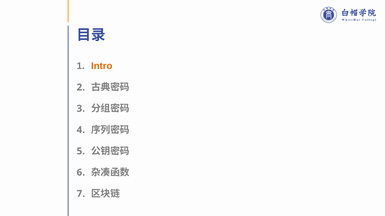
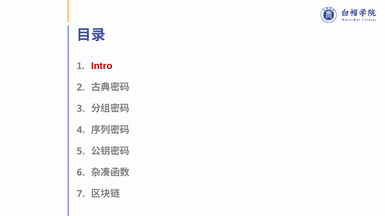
Intro colour: orange -> red (102, 66)
